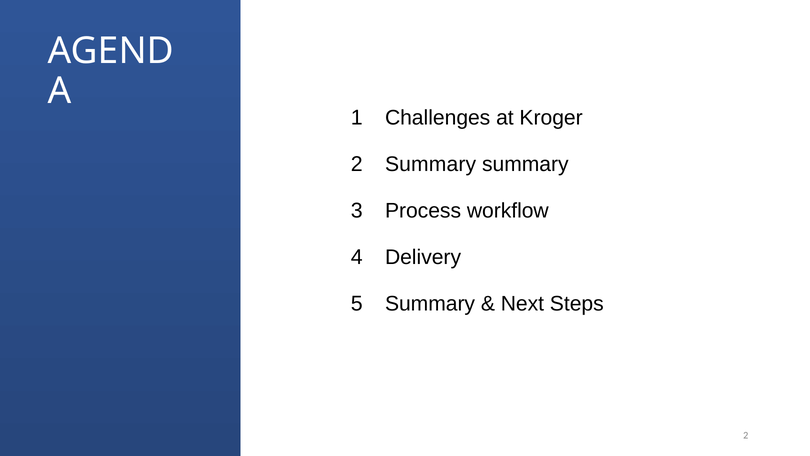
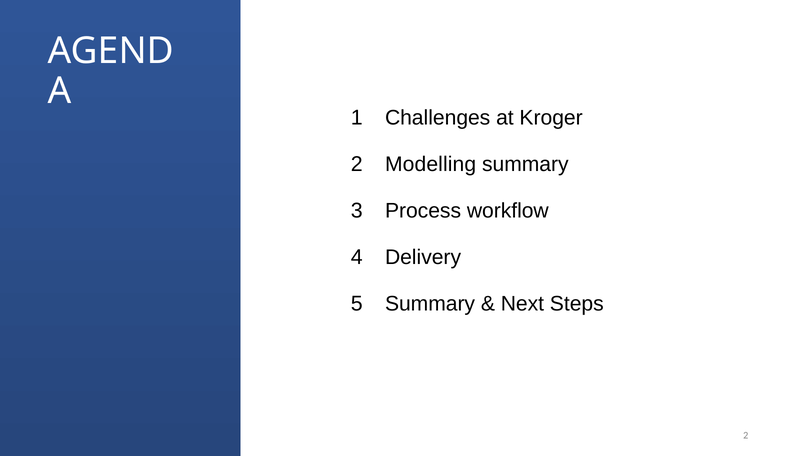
2 Summary: Summary -> Modelling (431, 164)
